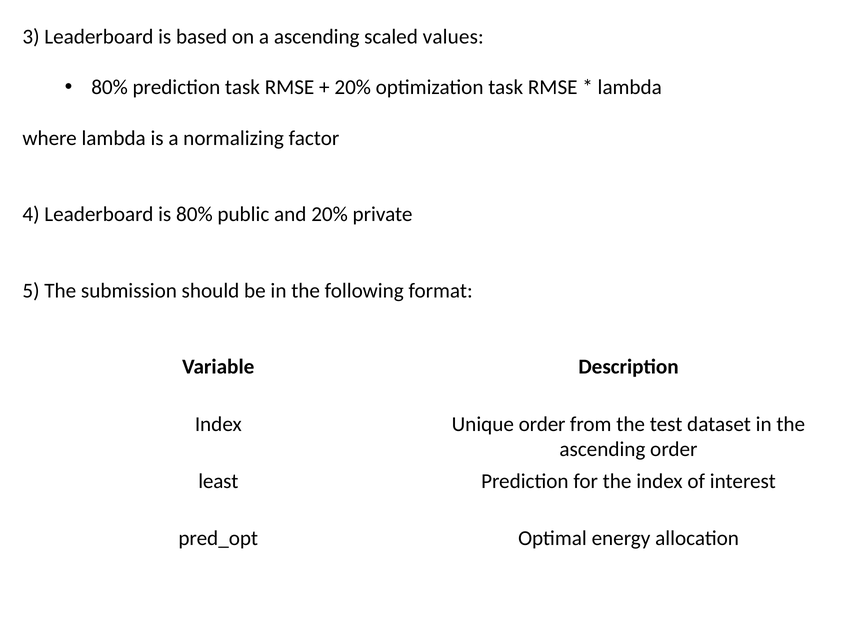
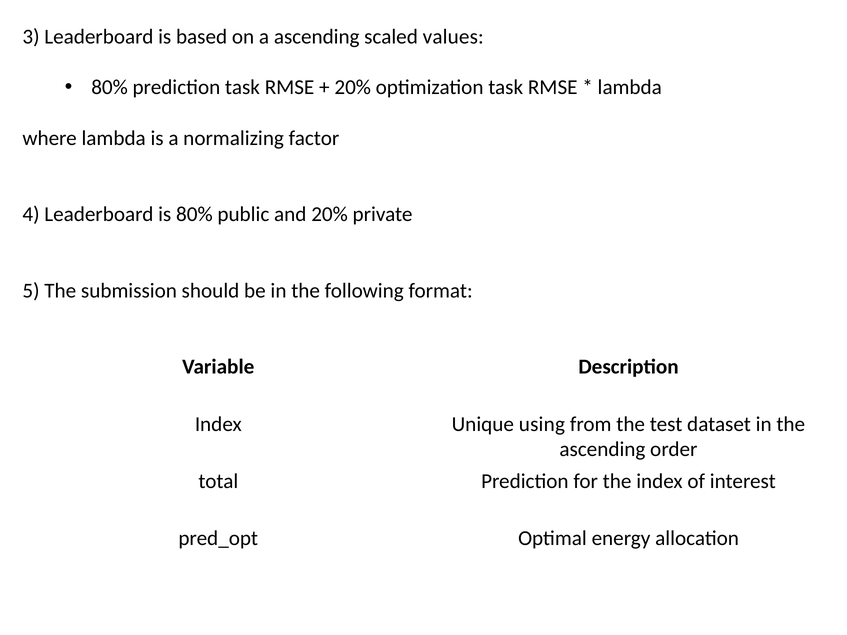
Unique order: order -> using (542, 424)
least: least -> total (218, 481)
